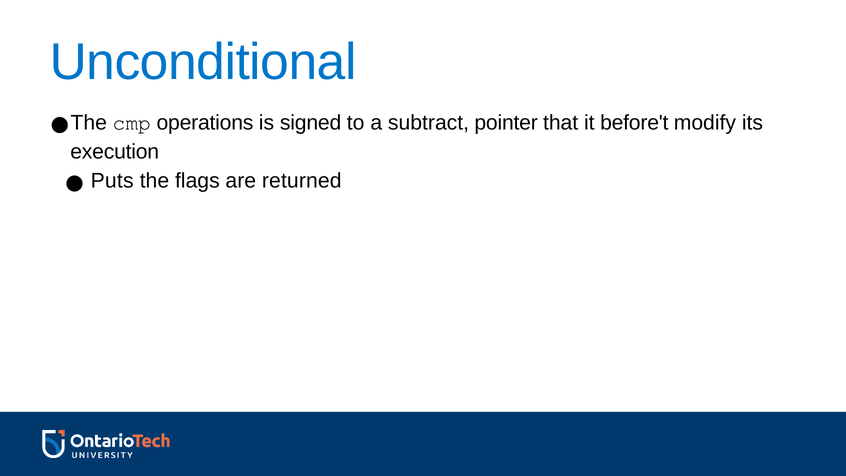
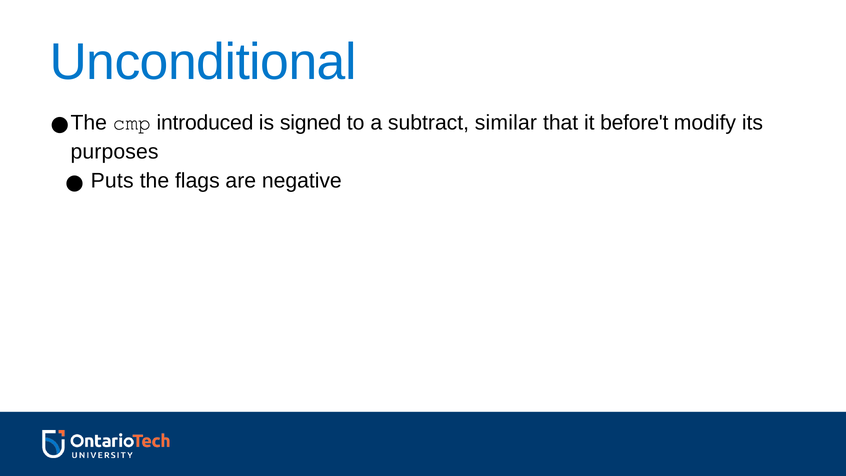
operations: operations -> introduced (205, 123)
pointer: pointer -> similar (506, 123)
execution: execution -> purposes (115, 152)
returned: returned -> negative (302, 181)
